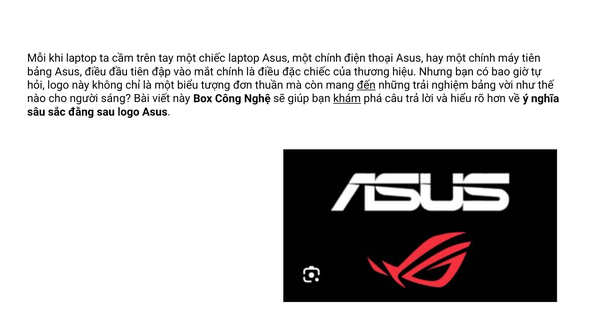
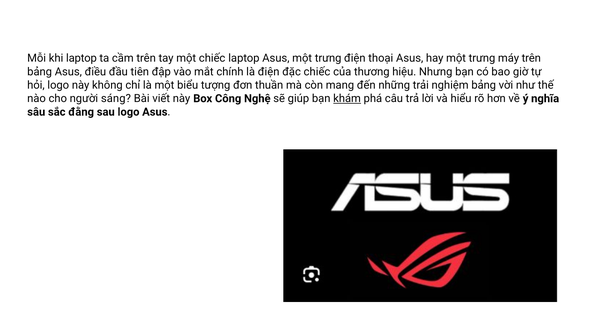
Asus một chính: chính -> trưng (328, 58)
hay một chính: chính -> trưng (482, 58)
máy tiên: tiên -> trên (531, 58)
là điều: điều -> điện (269, 72)
đến underline: present -> none (366, 85)
